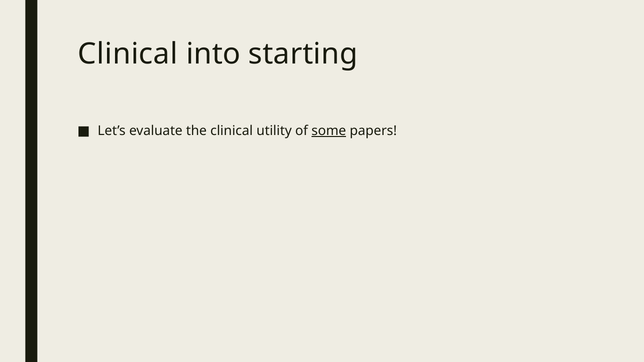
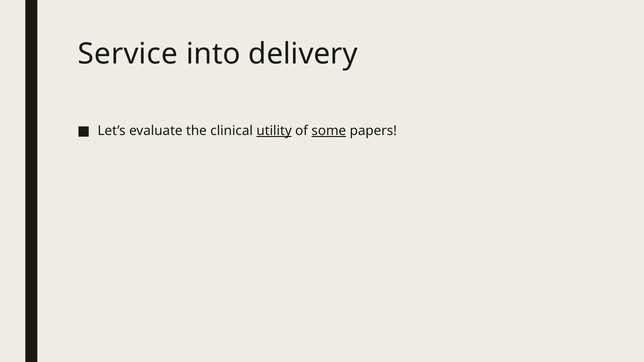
Clinical: Clinical -> Service (128, 54)
starting: starting -> delivery (303, 54)
utility underline: none -> present (274, 131)
